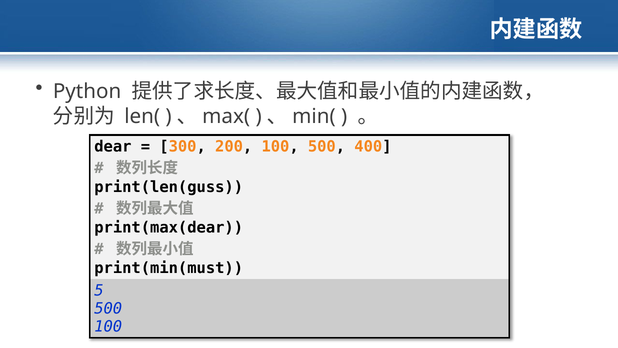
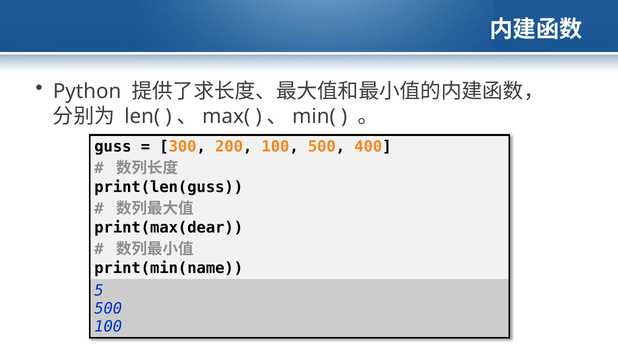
dear: dear -> guss (113, 146)
print(min(must: print(min(must -> print(min(name (169, 268)
